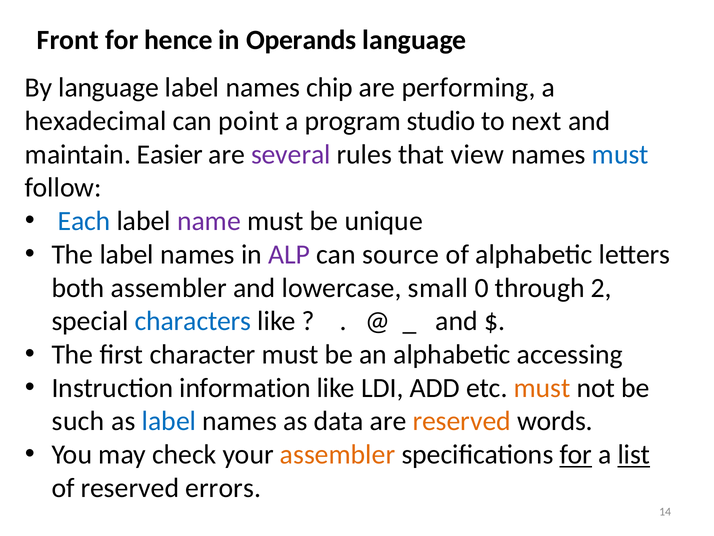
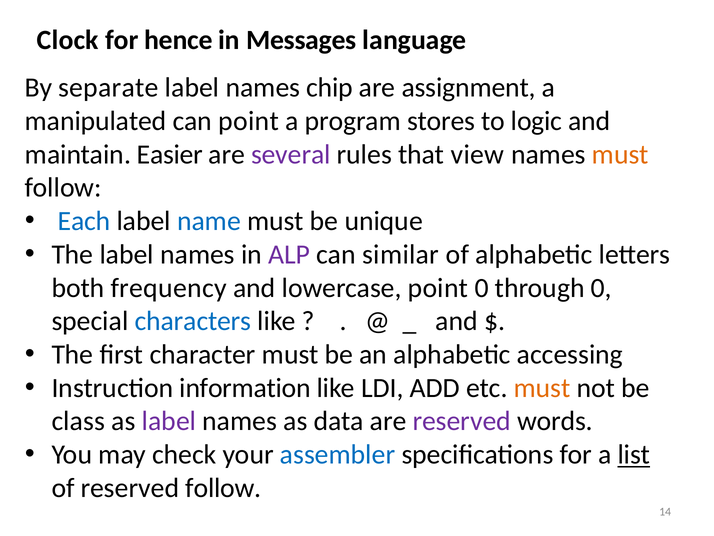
Front: Front -> Clock (68, 40)
Operands: Operands -> Messages (301, 40)
By language: language -> separate (108, 88)
performing: performing -> assignment (469, 88)
hexadecimal: hexadecimal -> manipulated (96, 121)
studio: studio -> stores (441, 121)
next: next -> logic (537, 121)
must colour: blue -> orange (620, 154)
name colour: purple -> blue (209, 221)
source: source -> similar (401, 254)
both assembler: assembler -> frequency (169, 288)
lowercase small: small -> point (438, 288)
through 2: 2 -> 0 (601, 288)
such: such -> class (78, 421)
label colour: blue -> purple (169, 421)
reserved colour: orange -> purple (462, 421)
assembler colour: orange -> blue (338, 454)
for underline: present -> none (576, 454)
reserved errors: errors -> follow (223, 488)
